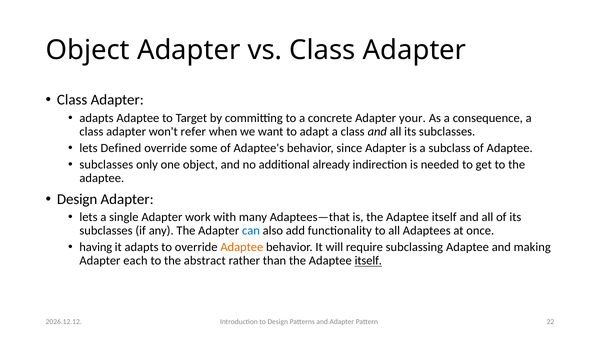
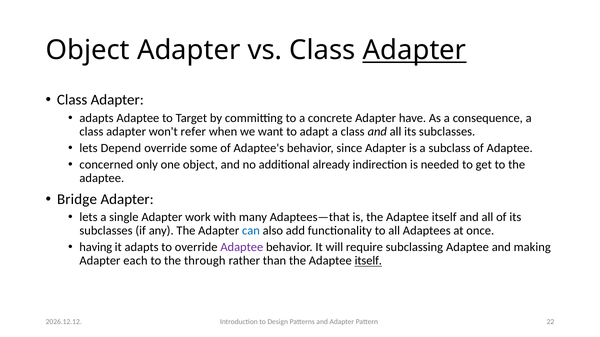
Adapter underline: none -> present (415, 50)
your: your -> have (413, 118)
Defined: Defined -> Depend (121, 148)
subclasses: subclasses -> concerned (106, 165)
Design: Design -> Bridge (77, 199)
Adaptee colour: orange -> purple (242, 248)
abstract: abstract -> through (205, 261)
